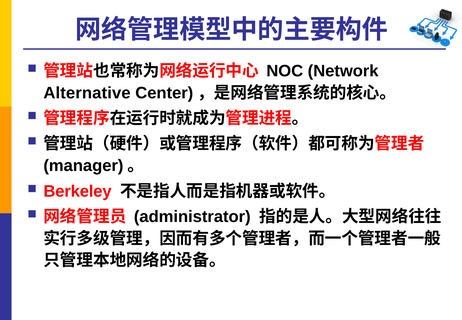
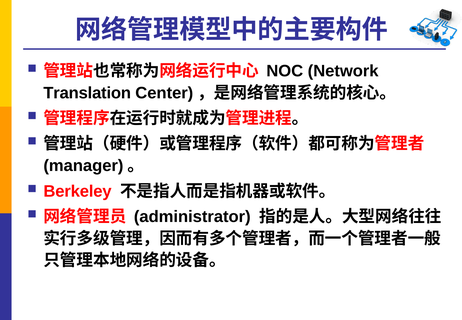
Alternative: Alternative -> Translation (87, 93)
